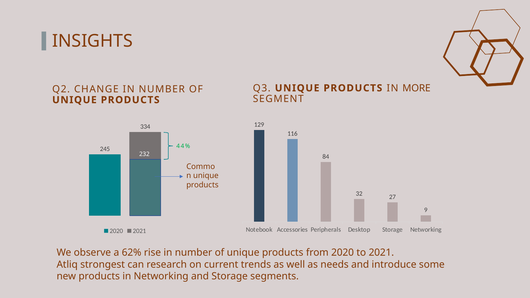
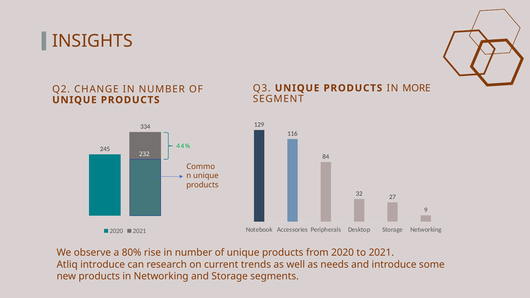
62%: 62% -> 80% (132, 253)
Atliq strongest: strongest -> introduce (103, 265)
